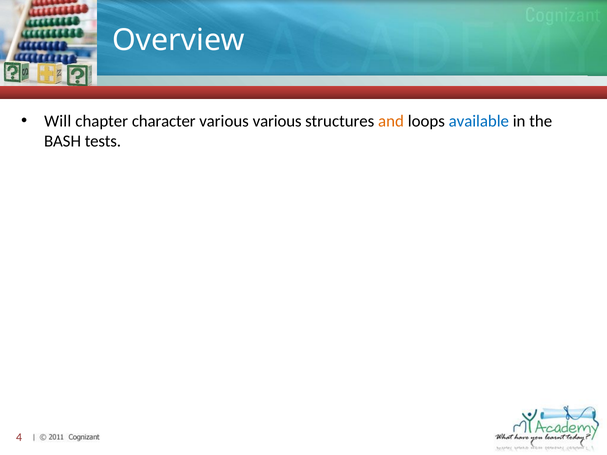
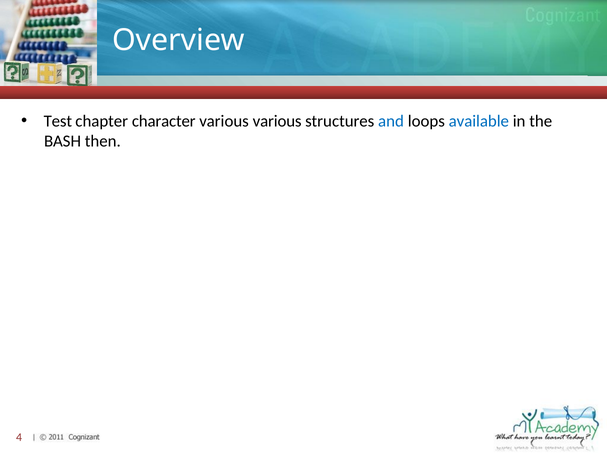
Will: Will -> Test (58, 121)
and colour: orange -> blue (391, 121)
tests: tests -> then (103, 141)
